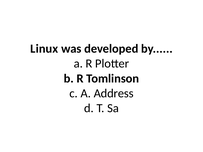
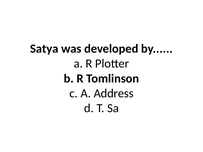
Linux: Linux -> Satya (44, 49)
